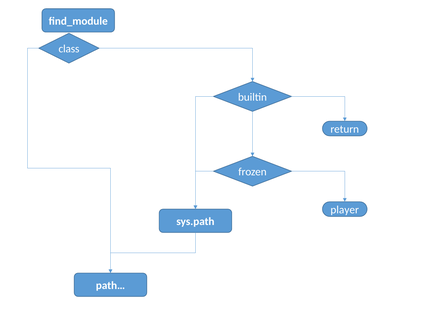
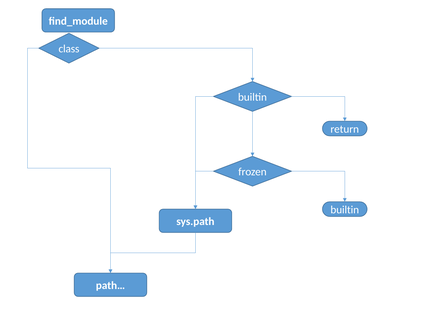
player: player -> builtin (345, 210)
